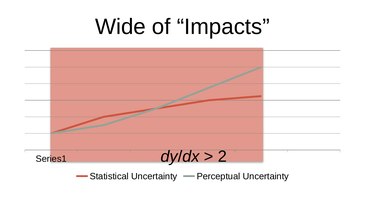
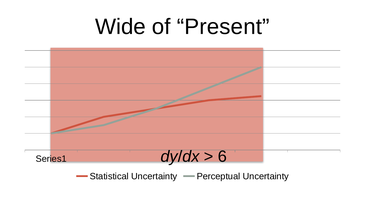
Impacts: Impacts -> Present (223, 27)
2: 2 -> 6 (222, 157)
